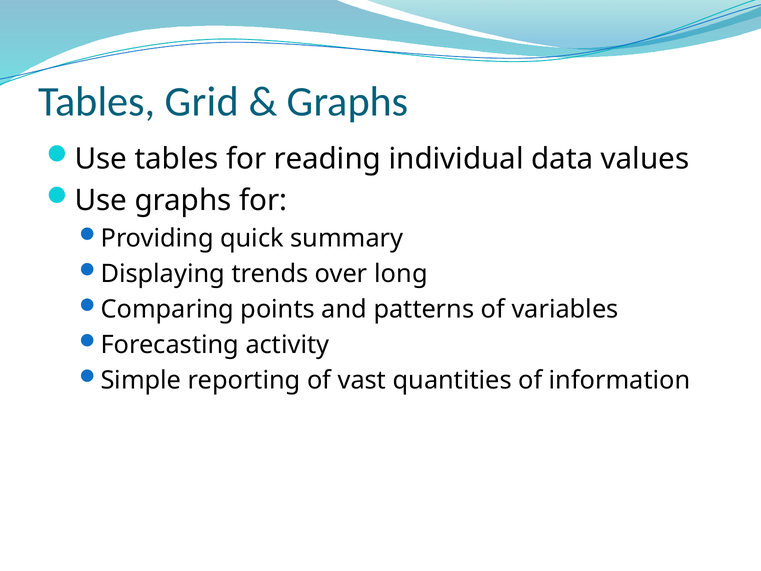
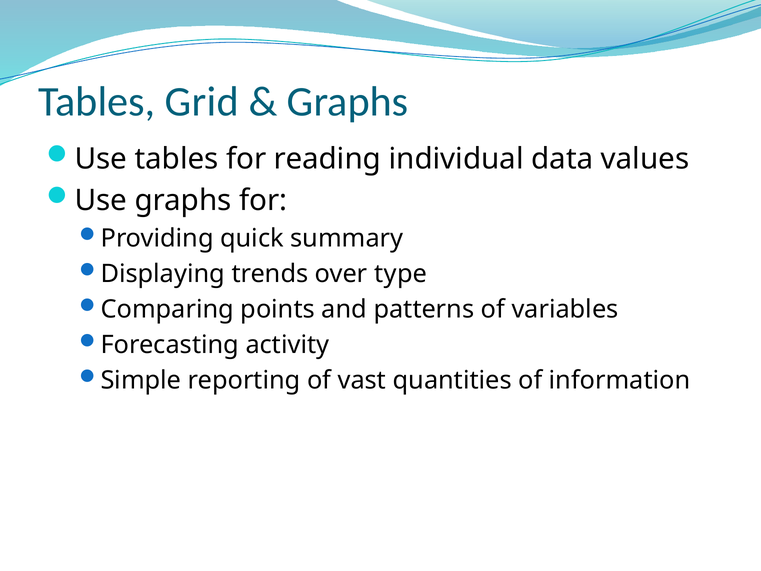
long: long -> type (401, 274)
